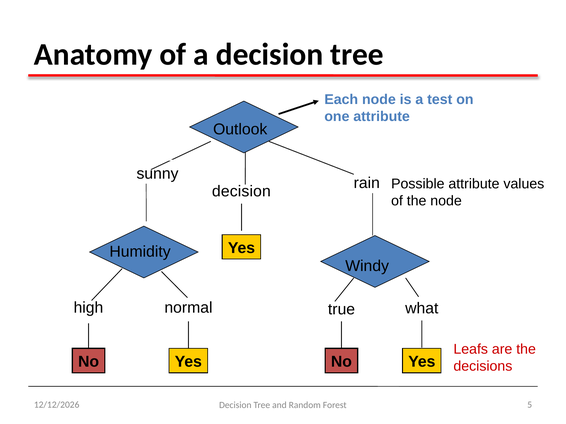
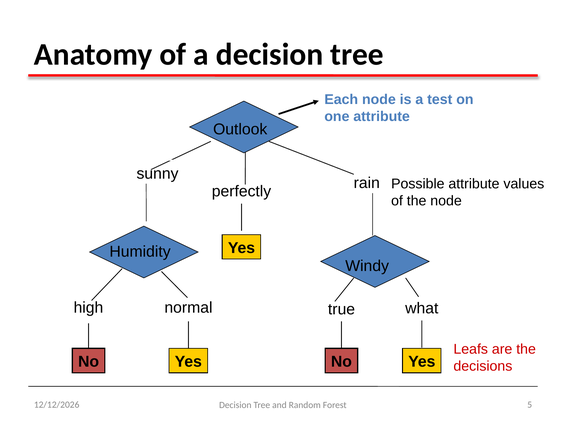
decision: decision -> perfectly (241, 191)
